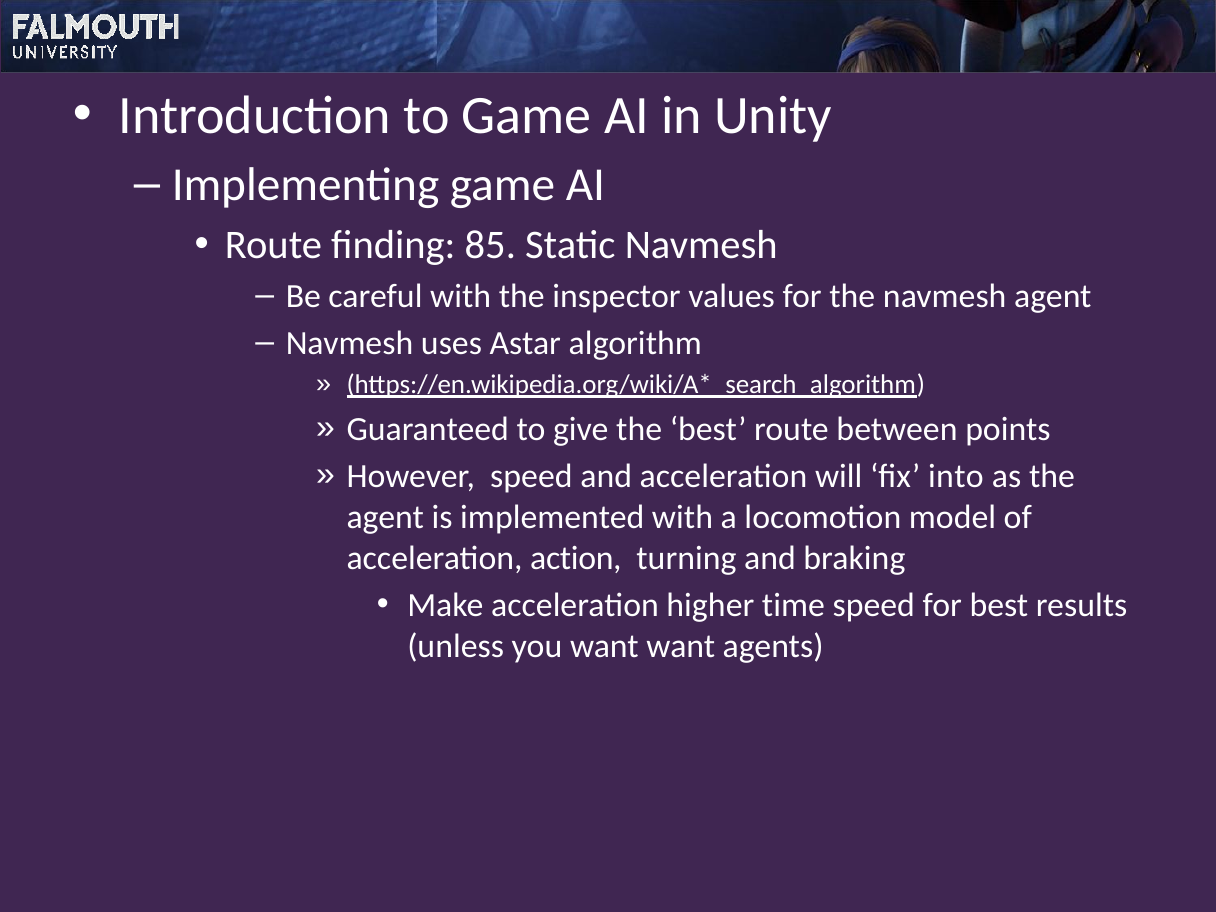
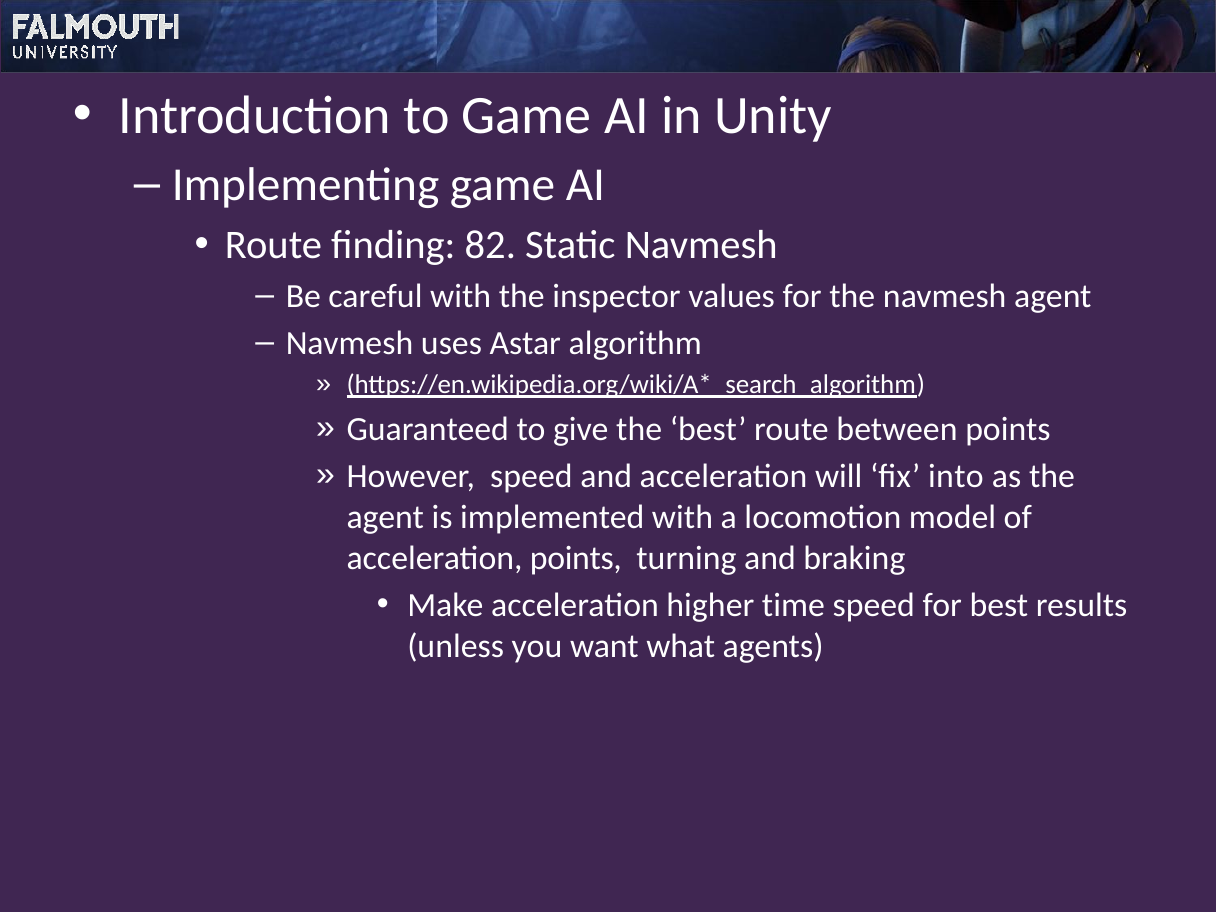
85: 85 -> 82 (490, 245)
acceleration action: action -> points (576, 558)
want want: want -> what (681, 646)
